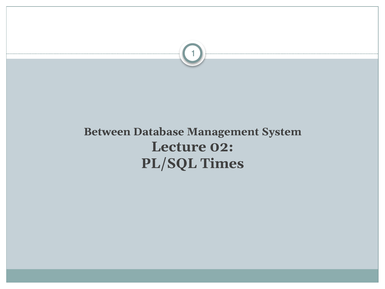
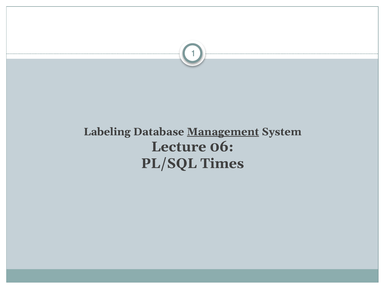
Between: Between -> Labeling (107, 132)
Management underline: none -> present (223, 132)
02: 02 -> 06 (222, 147)
